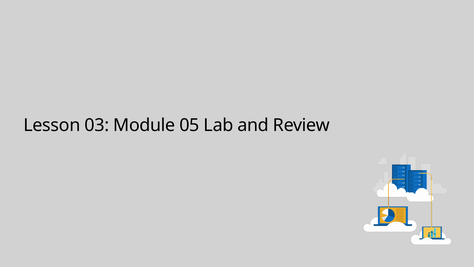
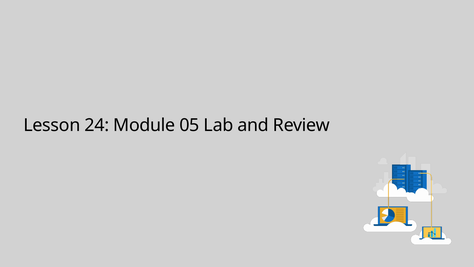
03: 03 -> 24 (97, 125)
